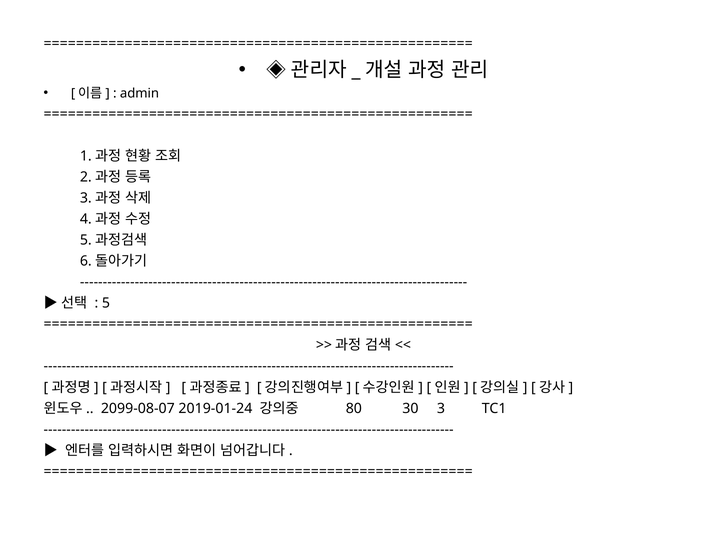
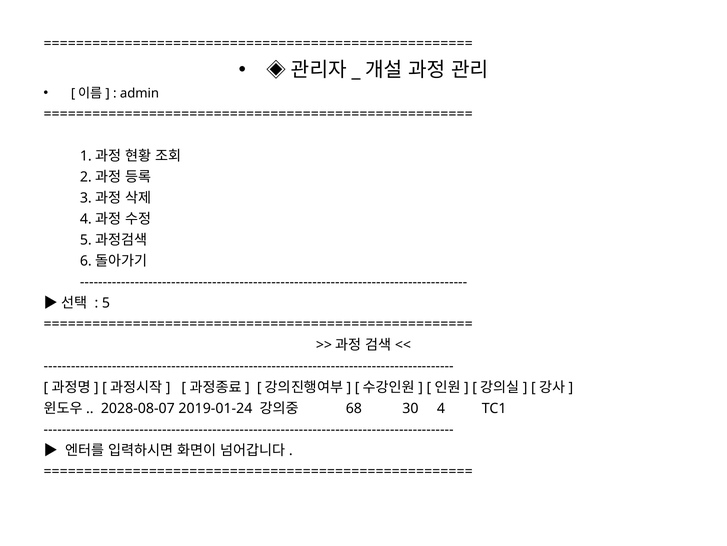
2099-08-07: 2099-08-07 -> 2028-08-07 (138, 408)
80: 80 -> 68 (354, 408)
3: 3 -> 4 (441, 408)
